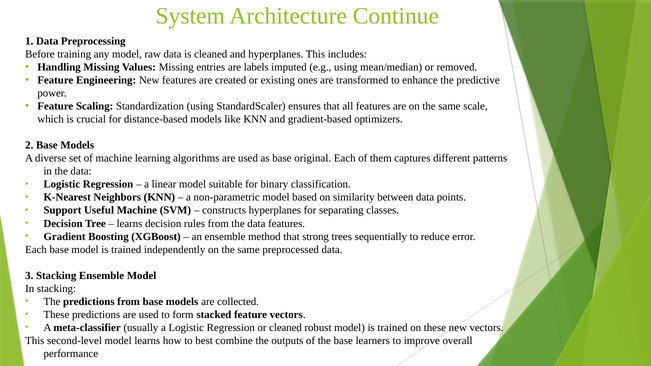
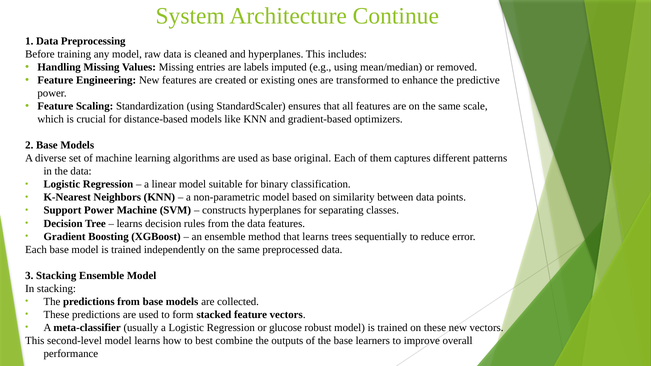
Support Useful: Useful -> Power (99, 211)
that strong: strong -> learns (315, 237)
or cleaned: cleaned -> glucose (286, 328)
